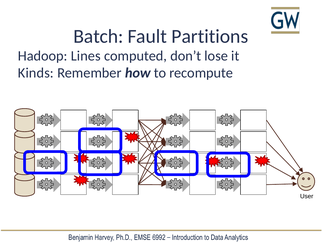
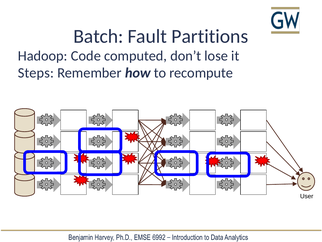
Lines: Lines -> Code (86, 56)
Kinds: Kinds -> Steps (36, 73)
